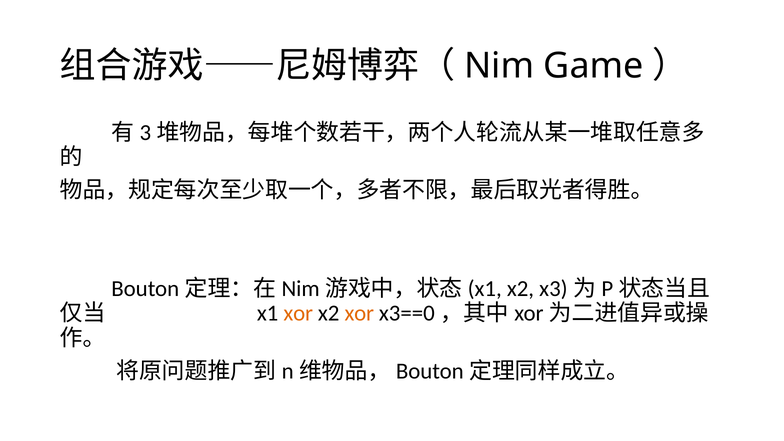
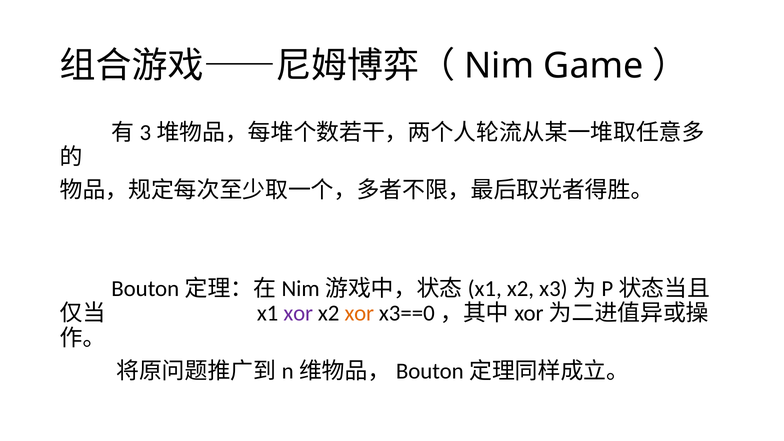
xor colour: orange -> purple (298, 313)
